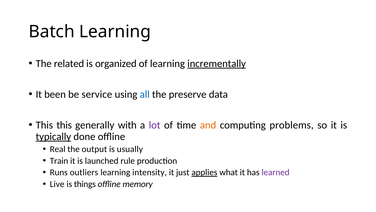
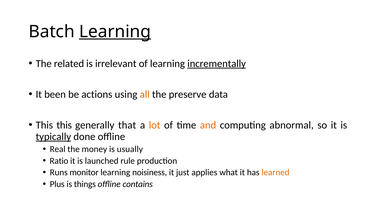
Learning underline: none -> present (115, 32)
organized: organized -> irrelevant (116, 63)
service: service -> actions (97, 94)
all colour: blue -> orange (145, 94)
with: with -> that (127, 125)
lot colour: purple -> orange (155, 125)
problems: problems -> abnormal (292, 125)
output: output -> money (94, 149)
Train: Train -> Ratio (59, 160)
outliers: outliers -> monitor (84, 172)
intensity: intensity -> noisiness (150, 172)
applies underline: present -> none (204, 172)
learned colour: purple -> orange (276, 172)
Live: Live -> Plus (57, 184)
memory: memory -> contains (138, 184)
